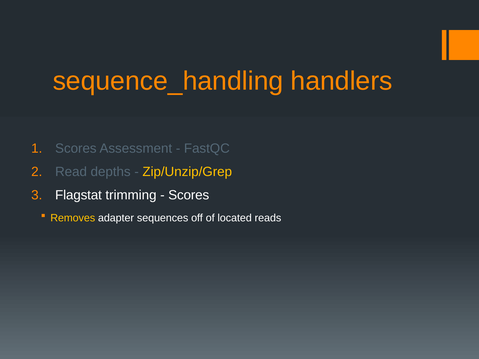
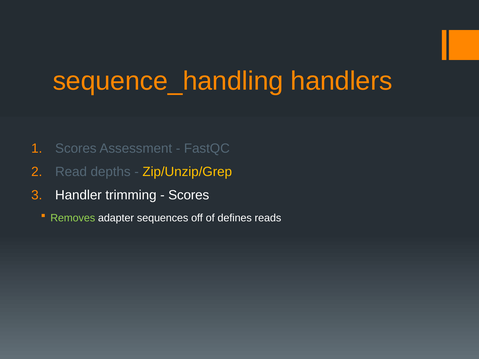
Flagstat: Flagstat -> Handler (78, 195)
Removes colour: yellow -> light green (73, 218)
located: located -> defines (235, 218)
